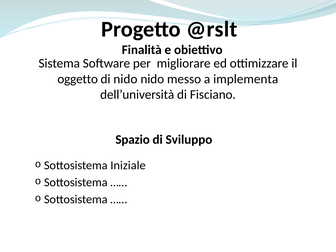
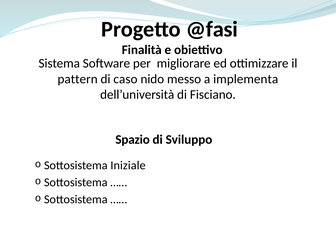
@rslt: @rslt -> @fasi (212, 29)
oggetto: oggetto -> pattern (78, 79)
di nido: nido -> caso (125, 79)
